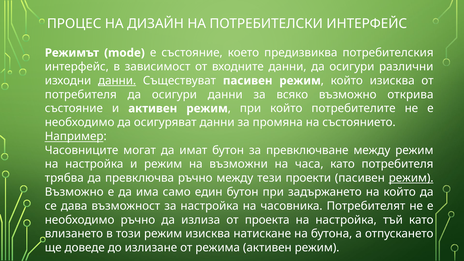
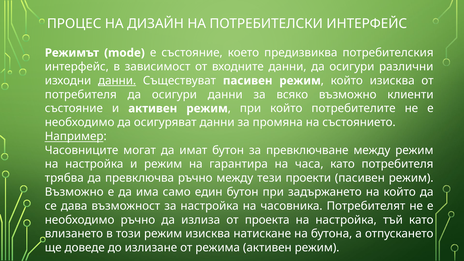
открива: открива -> клиенти (410, 95)
възможни: възможни -> гарантира (239, 164)
режим underline: present -> none (411, 178)
